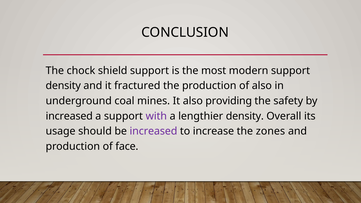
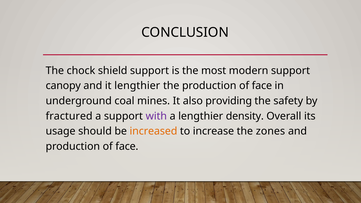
density: density -> canopy (63, 86)
it fractured: fractured -> lengthier (137, 86)
the production of also: also -> face (262, 86)
increased: increased -> fractured (69, 116)
increased colour: purple -> orange (153, 131)
